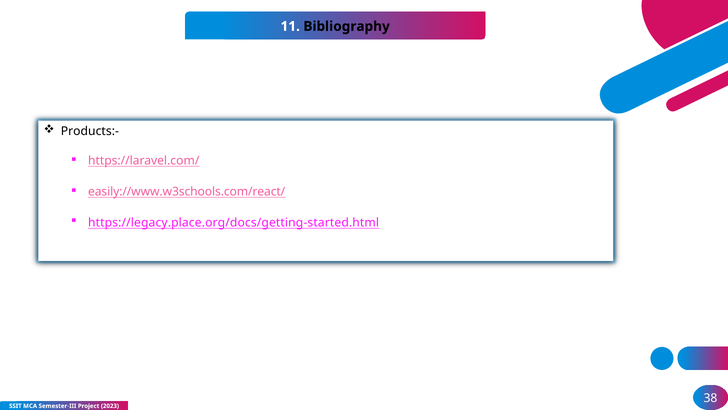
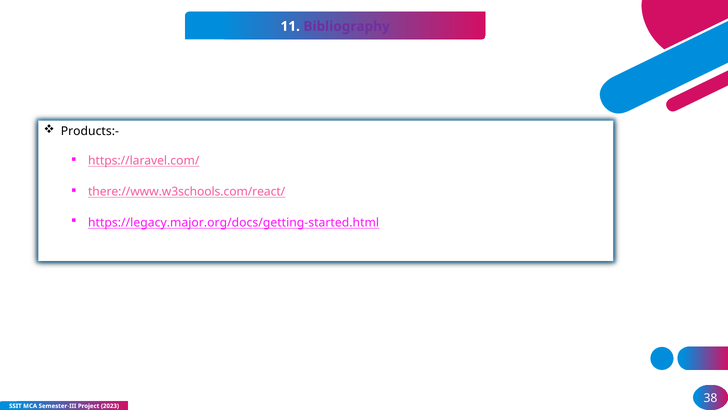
Bibliography colour: black -> purple (347, 26)
easily://www.w3schools.com/react/: easily://www.w3schools.com/react/ -> there://www.w3schools.com/react/ (187, 191)
https://legacy.place.org/docs/getting-started.html: https://legacy.place.org/docs/getting-started.html -> https://legacy.major.org/docs/getting-started.html (234, 222)
